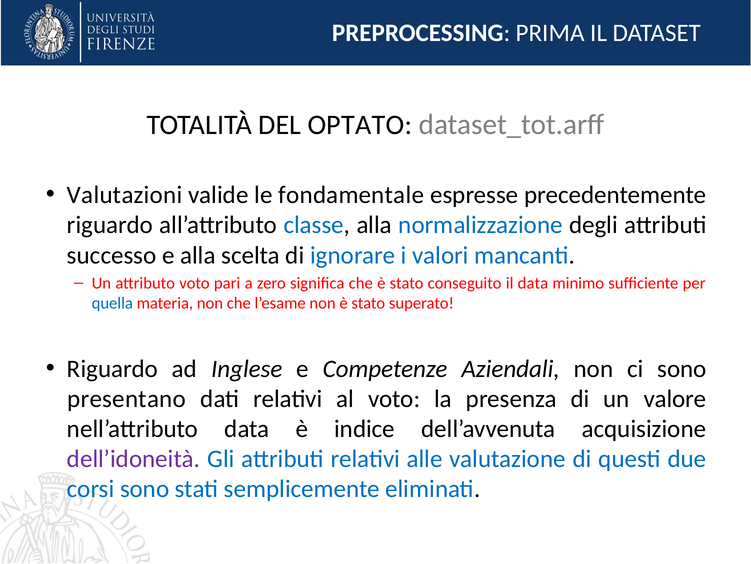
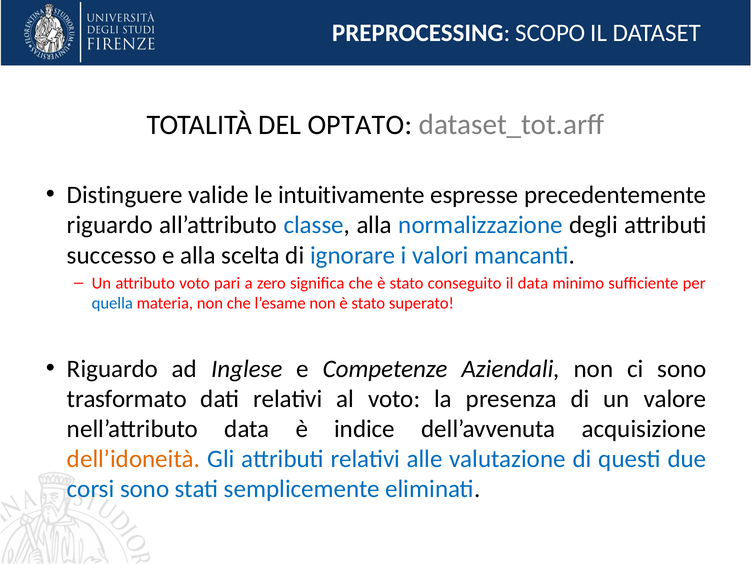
PRIMA: PRIMA -> SCOPO (550, 33)
Valutazioni: Valutazioni -> Distinguere (125, 195)
fondamentale: fondamentale -> intuitivamente (351, 195)
presentano: presentano -> trasformato (127, 398)
dell’idoneità colour: purple -> orange (134, 458)
